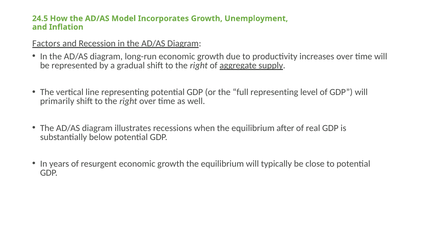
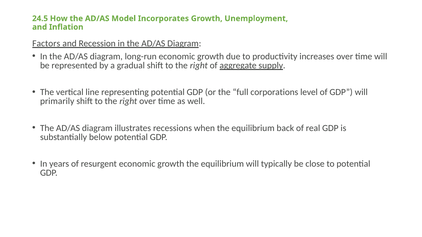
full representing: representing -> corporations (274, 92)
after: after -> back (285, 128)
